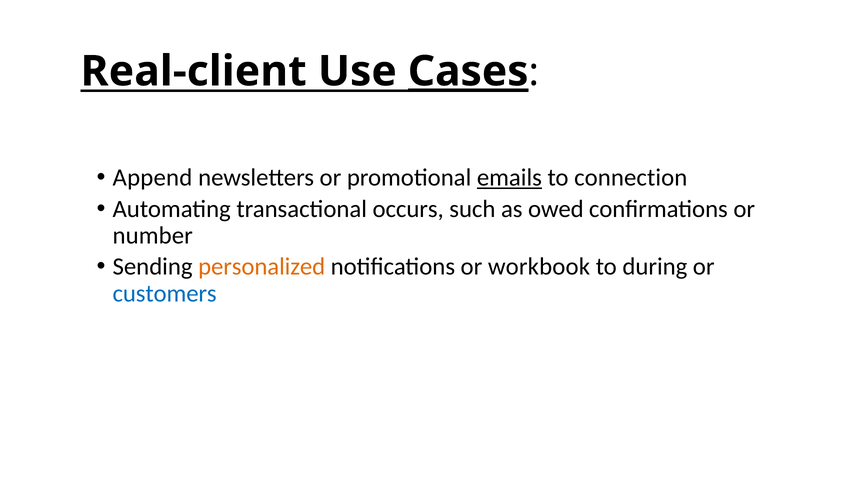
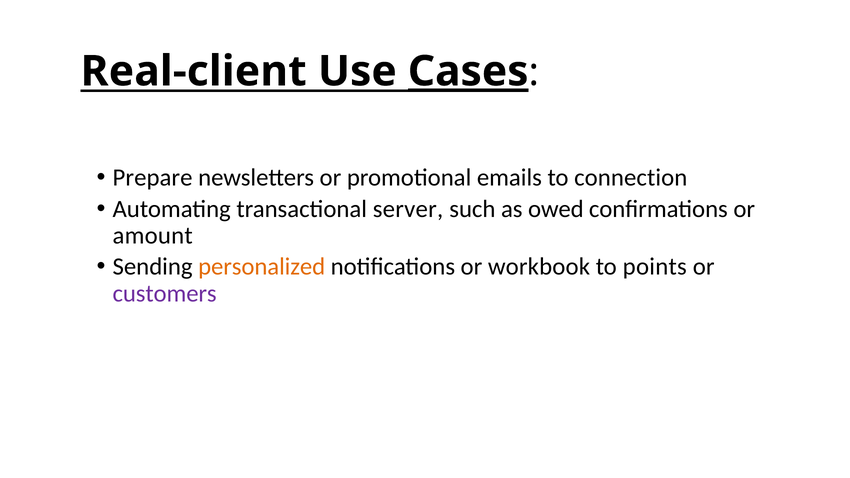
Append: Append -> Prepare (153, 178)
emails underline: present -> none (509, 178)
occurs: occurs -> server (408, 209)
number: number -> amount (153, 236)
during: during -> points (655, 267)
customers colour: blue -> purple (165, 294)
